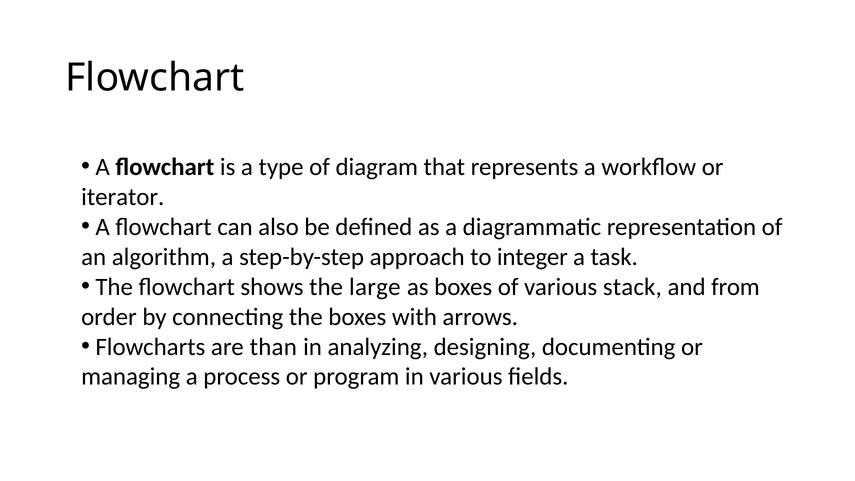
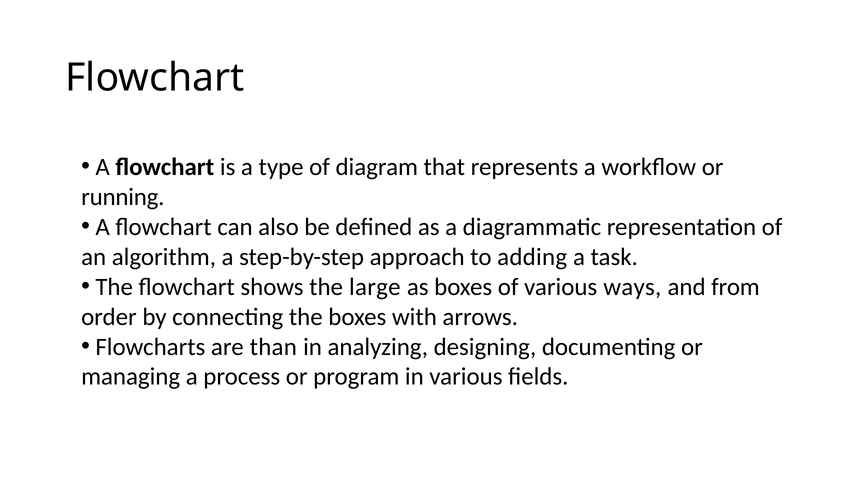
iterator: iterator -> running (123, 197)
integer: integer -> adding (532, 257)
stack: stack -> ways (632, 287)
